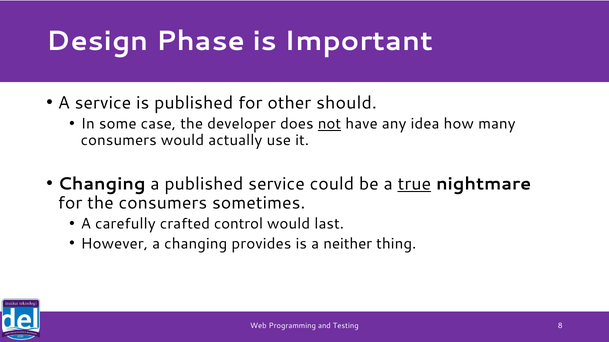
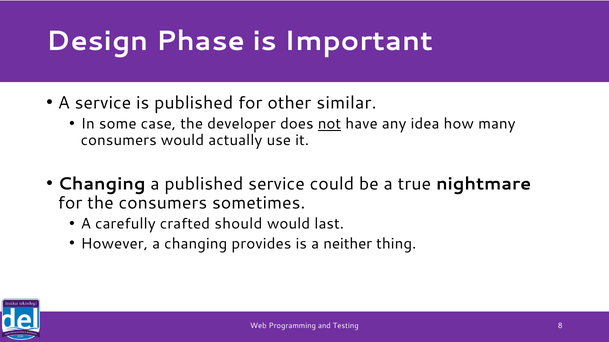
should: should -> similar (347, 103)
true underline: present -> none (414, 184)
control: control -> should (238, 224)
